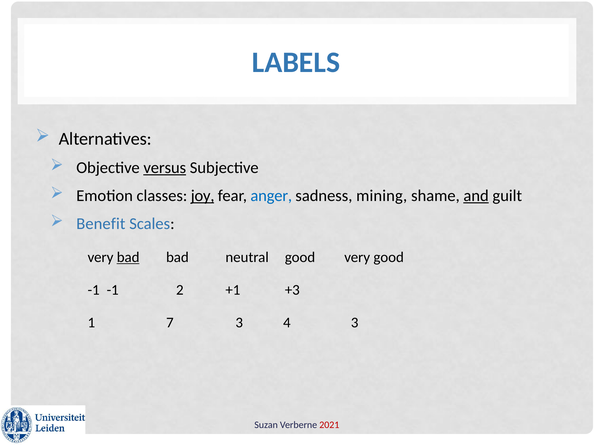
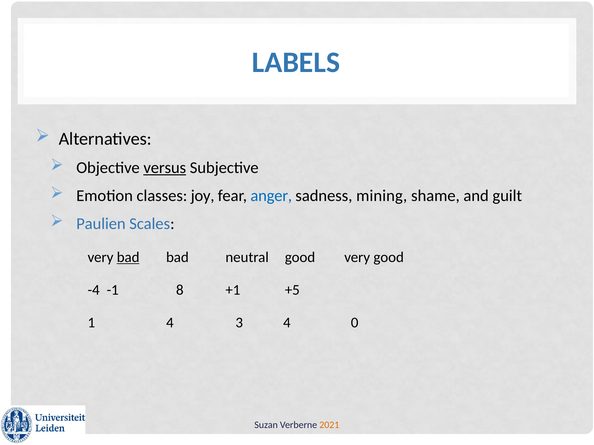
joy underline: present -> none (203, 196)
and underline: present -> none (476, 196)
Benefit: Benefit -> Paulien (101, 224)
-1: -1 -> -4 (94, 290)
2: 2 -> 8 (180, 290)
+3: +3 -> +5 (292, 290)
1 7: 7 -> 4 (170, 323)
4 3: 3 -> 0 (355, 323)
2021 colour: red -> orange (329, 425)
